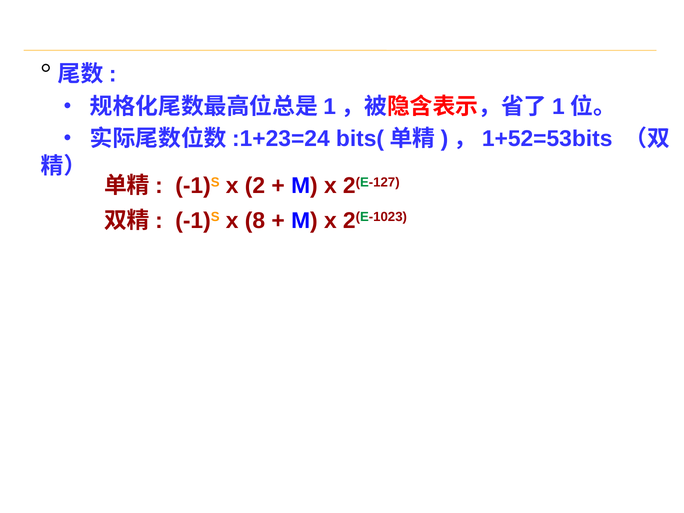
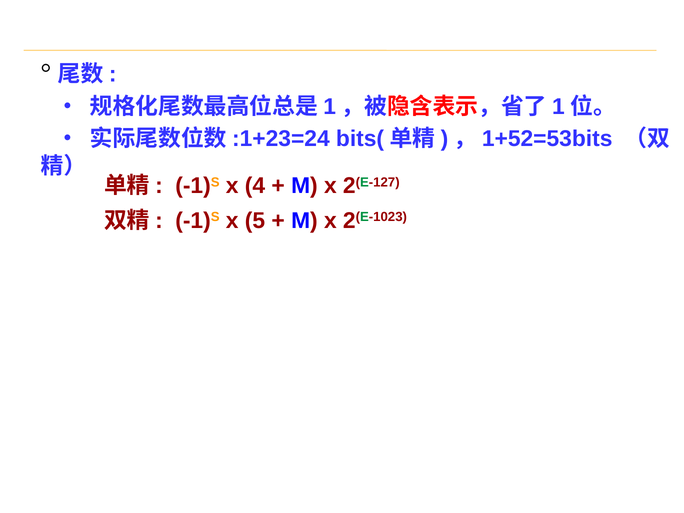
2: 2 -> 4 (255, 186)
8: 8 -> 5 (255, 221)
